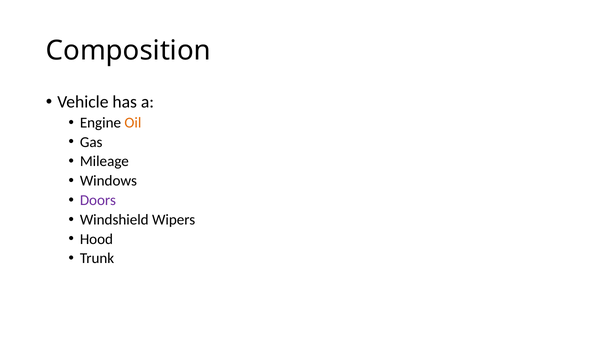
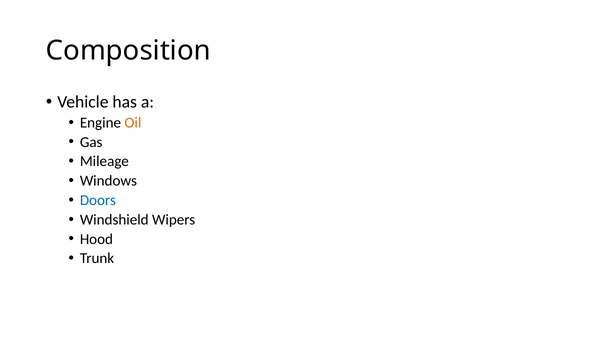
Doors colour: purple -> blue (98, 200)
